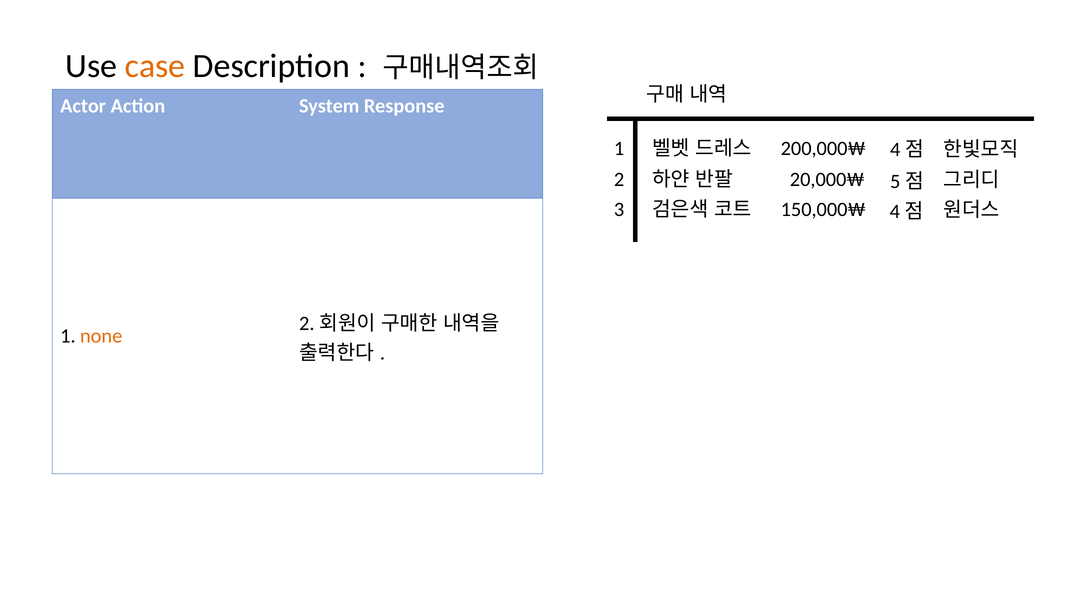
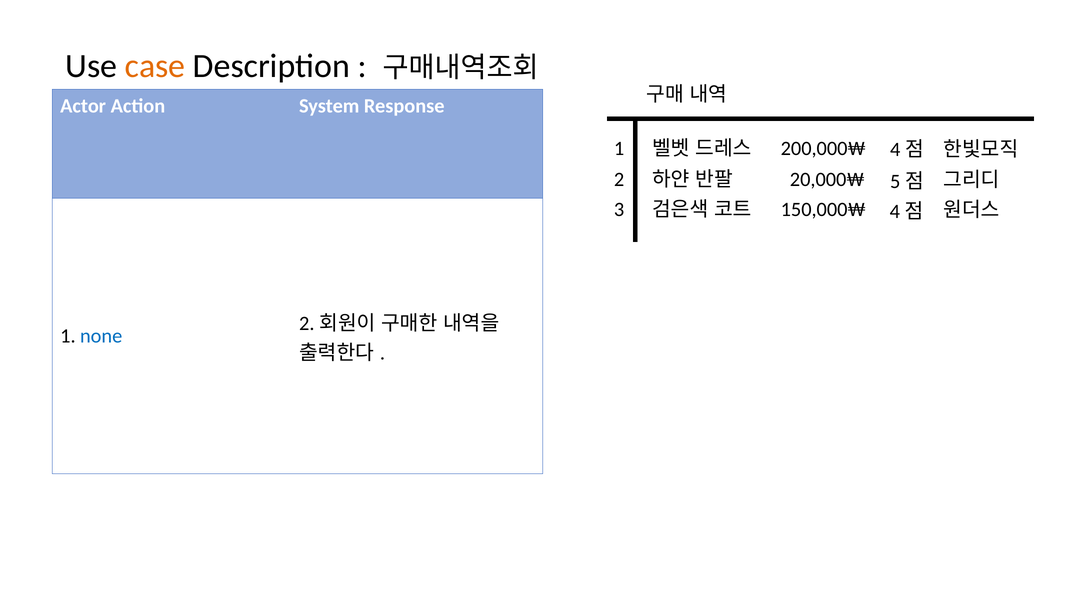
none colour: orange -> blue (101, 336)
